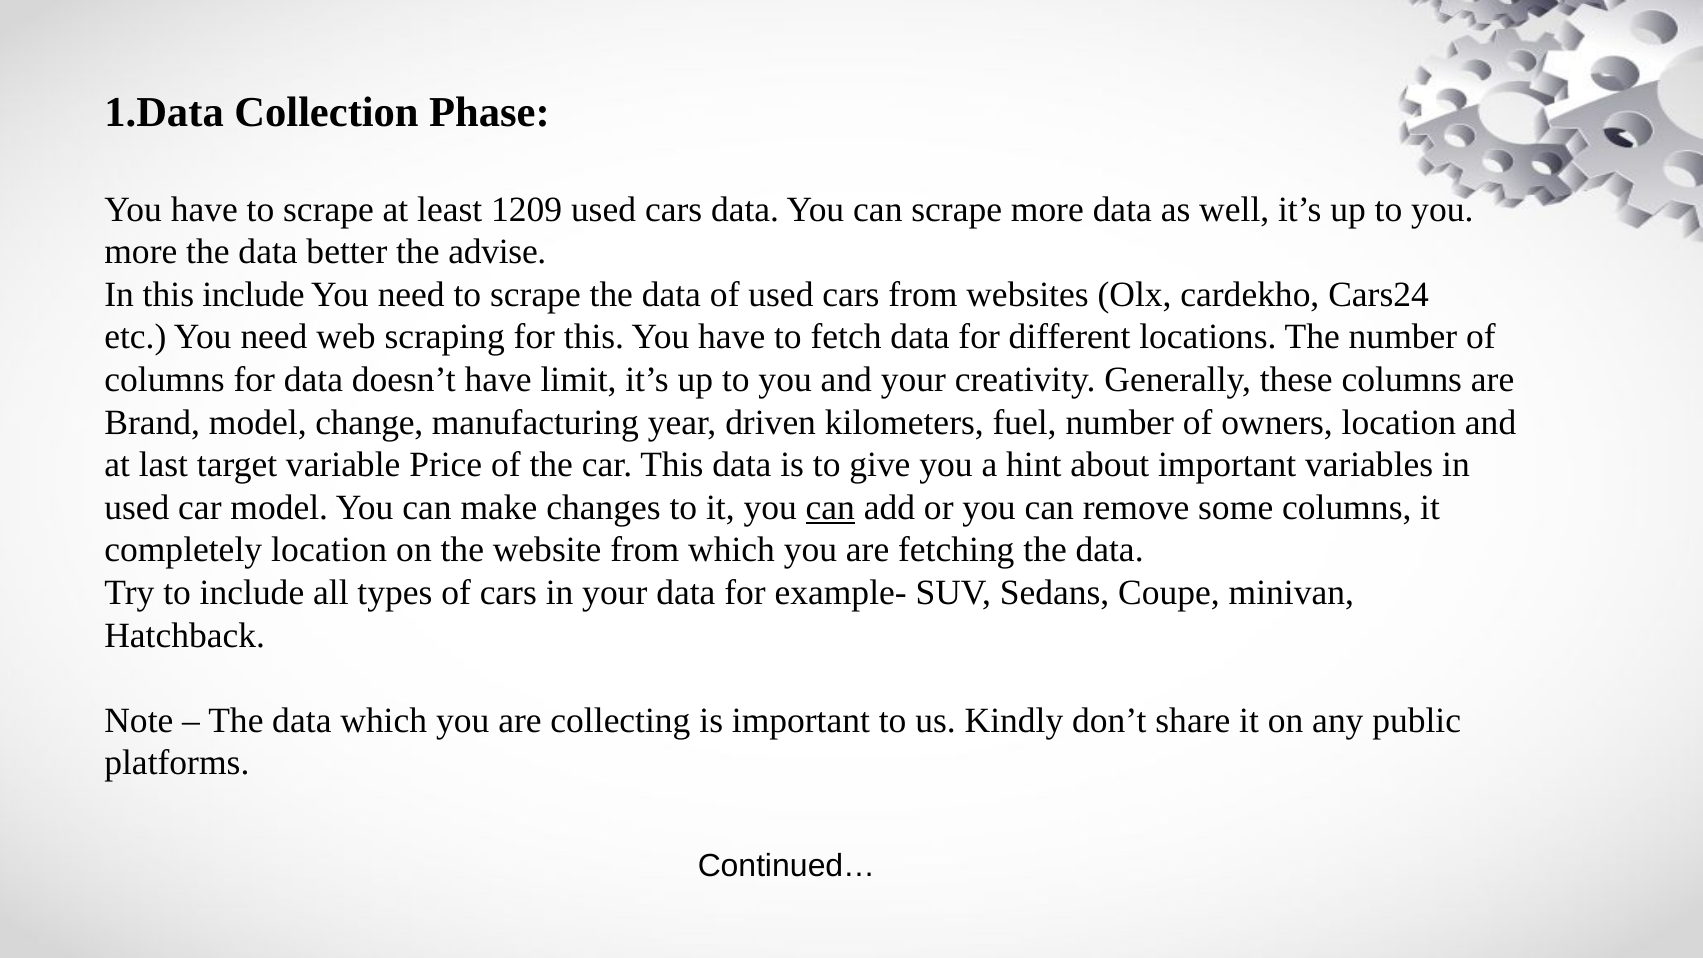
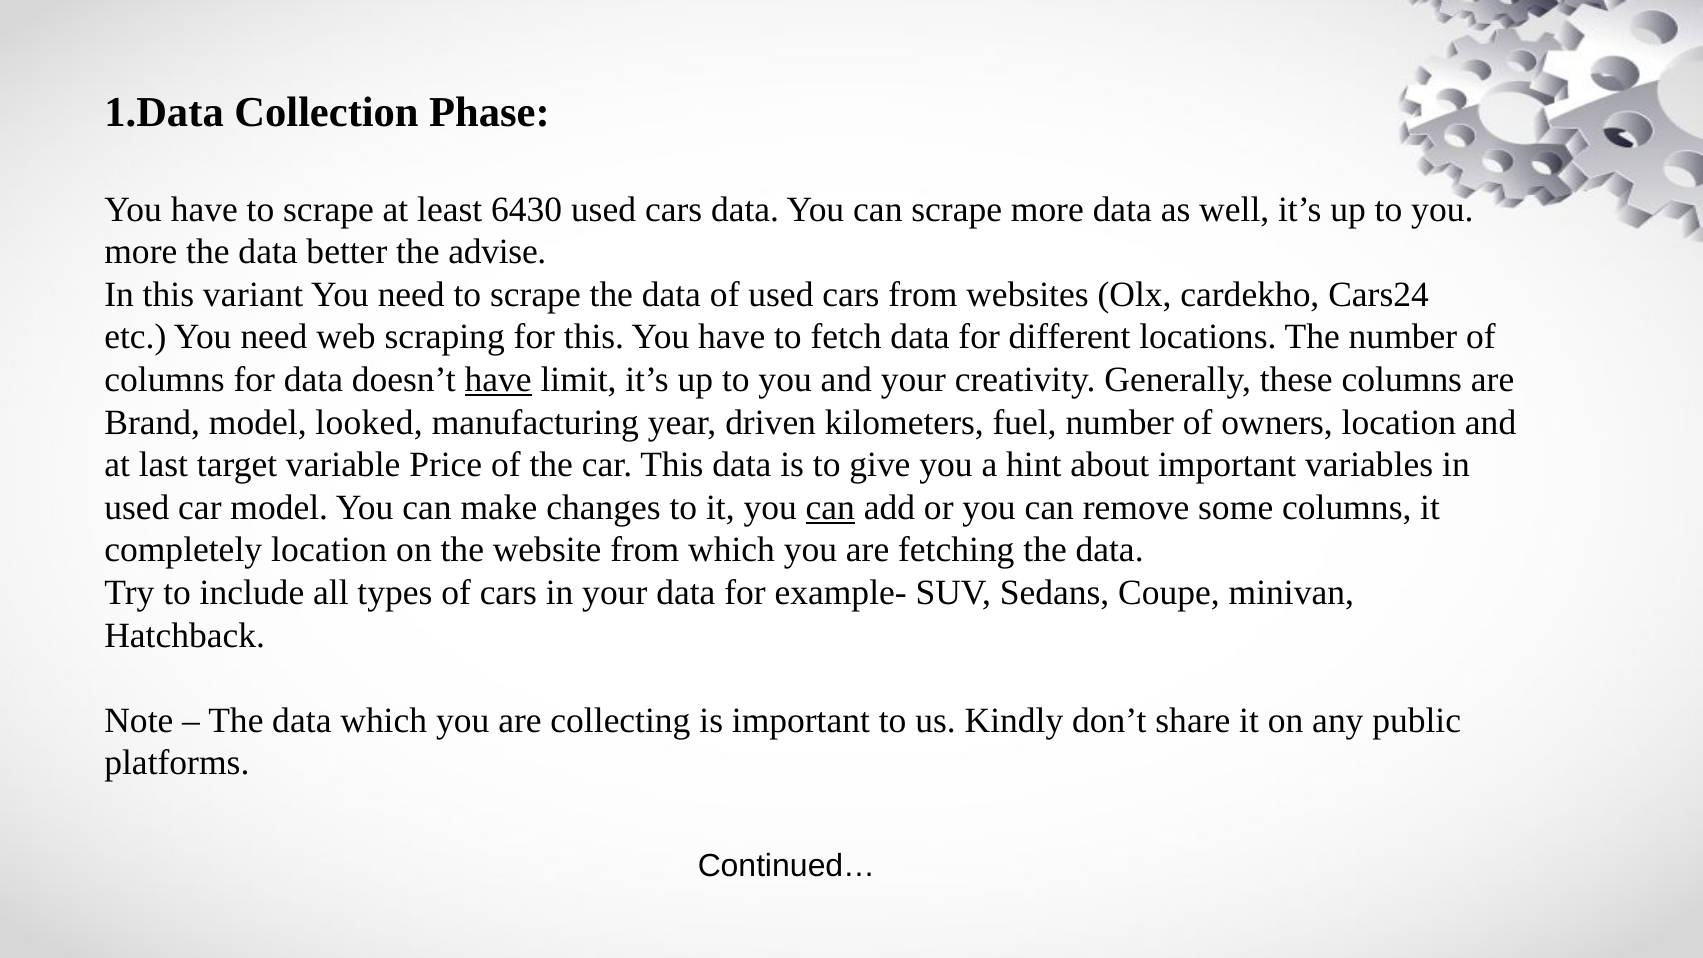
1209: 1209 -> 6430 (527, 209)
this include: include -> variant (253, 295)
have underline: none -> present (498, 380)
change: change -> looked (369, 422)
